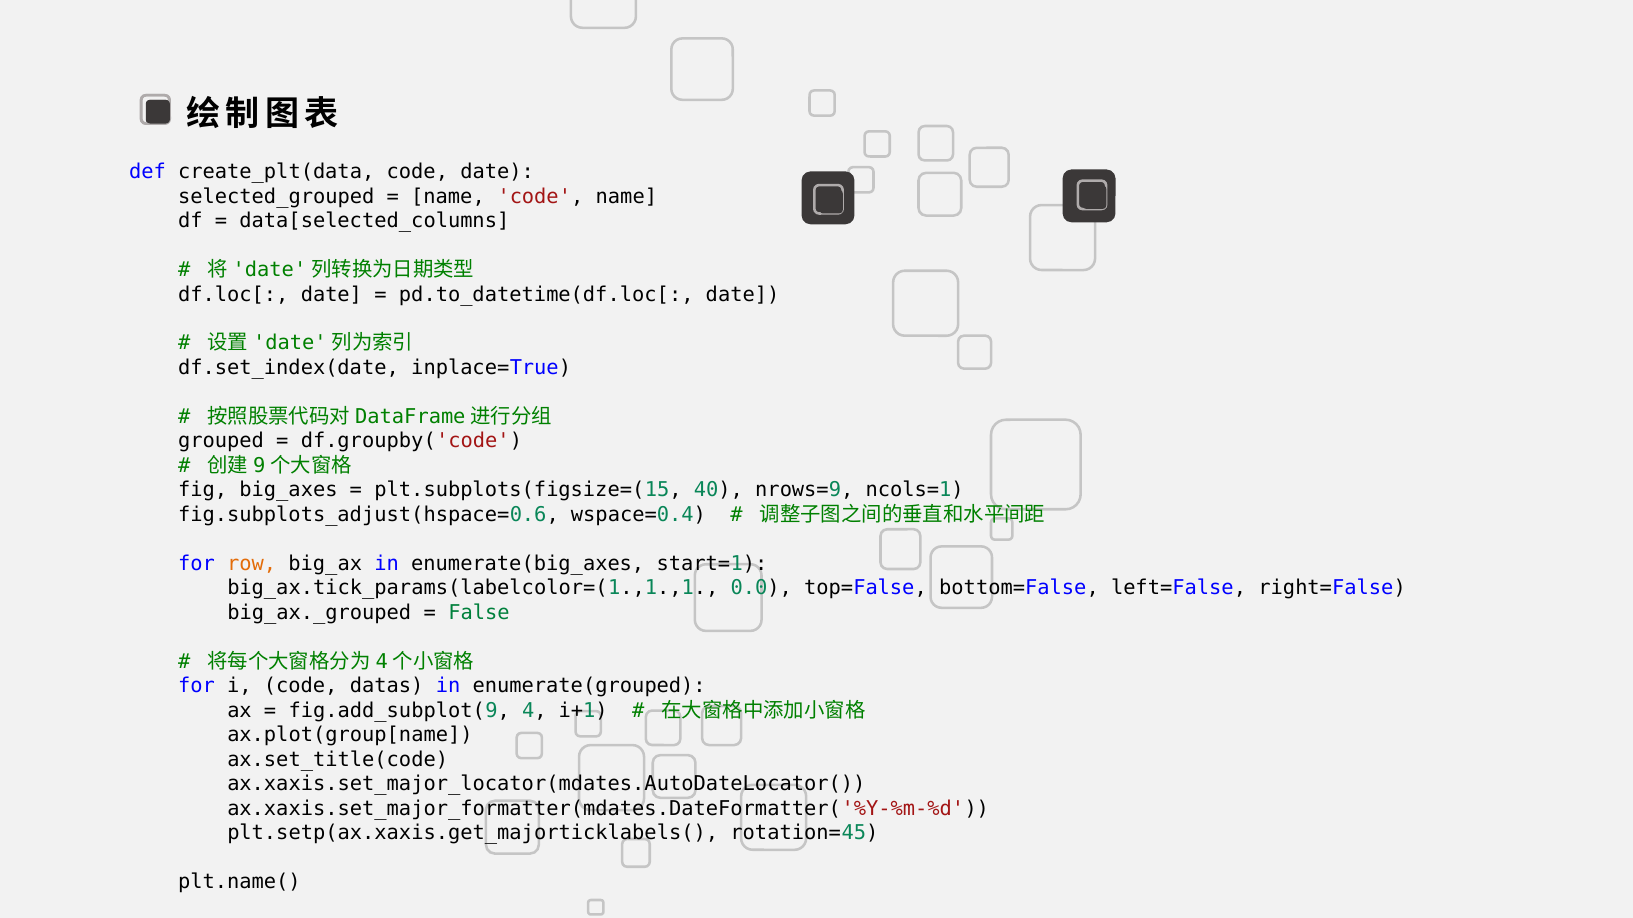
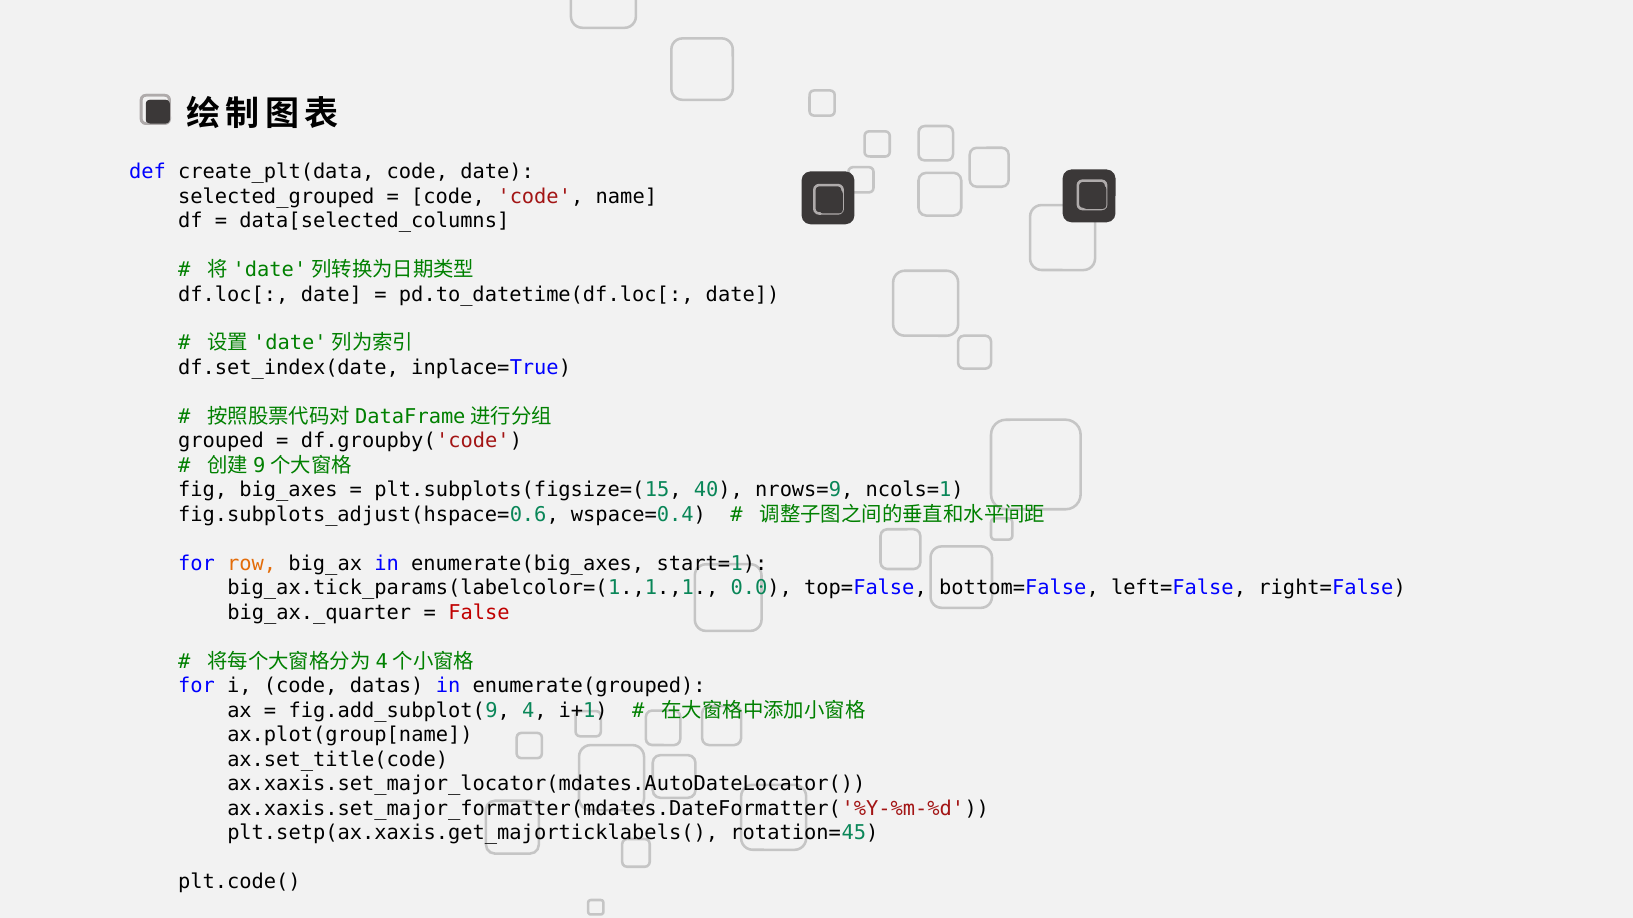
name: name -> code (448, 197)
big_ax._grouped: big_ax._grouped -> big_ax._quarter (319, 613)
False colour: green -> red (479, 613)
plt.name(: plt.name( -> plt.code( (239, 882)
